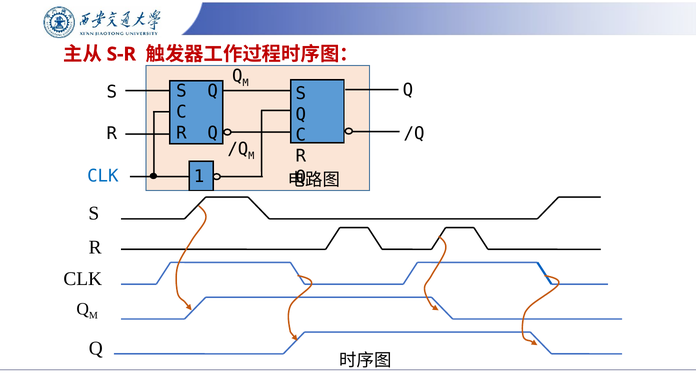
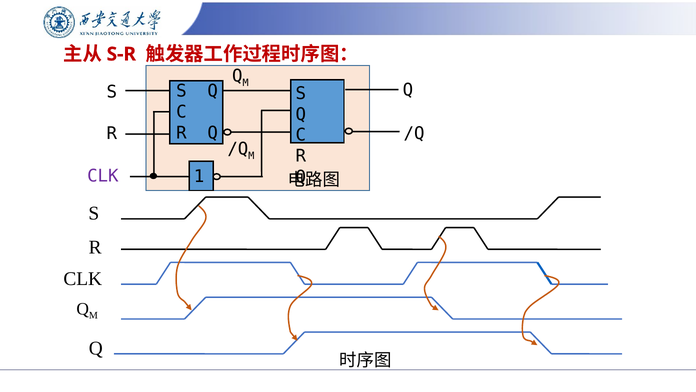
CLK colour: blue -> purple (103, 176)
